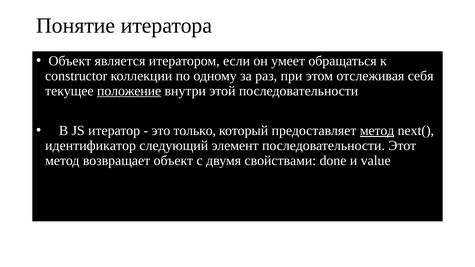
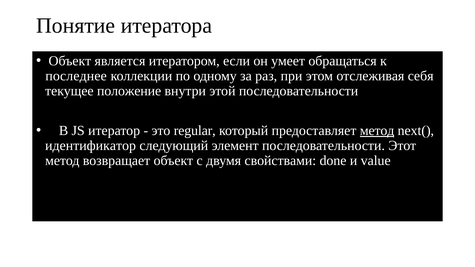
constructor: constructor -> последнее (76, 76)
положение underline: present -> none (129, 91)
только: только -> regular (195, 131)
